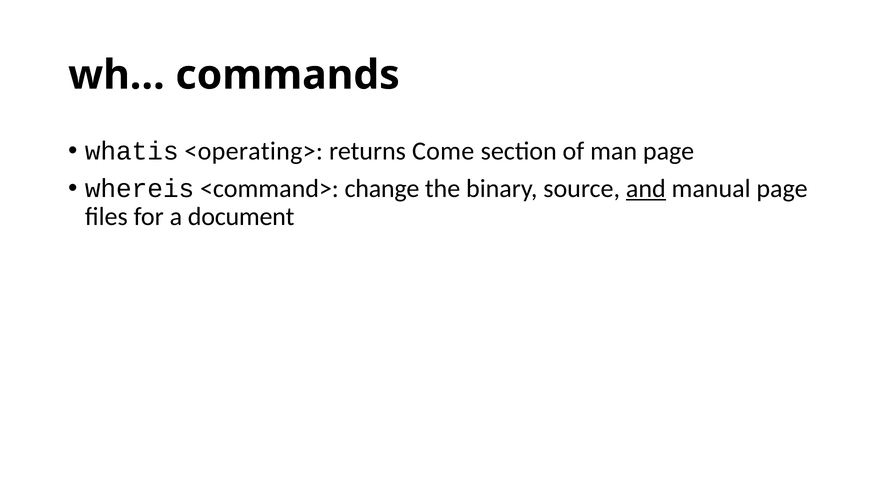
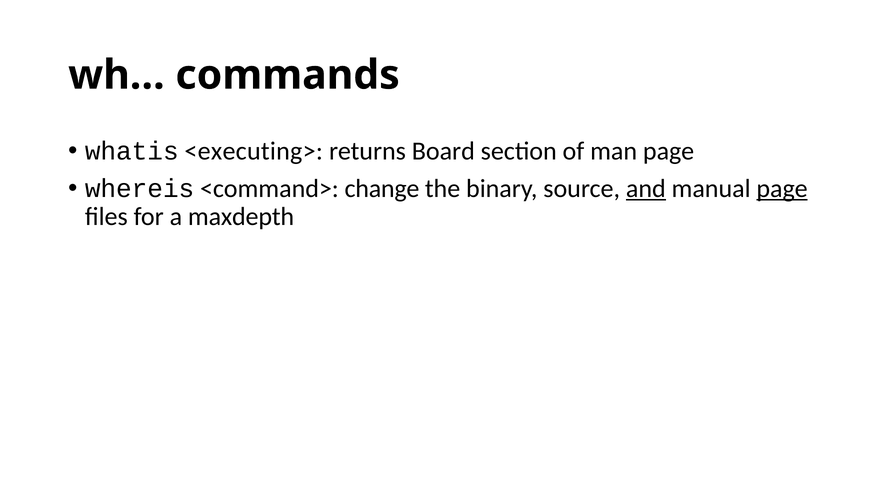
<operating>: <operating> -> <executing> (254, 151)
Come: Come -> Board (443, 151)
page underline: none -> present (782, 189)
document: document -> maxdepth (241, 217)
